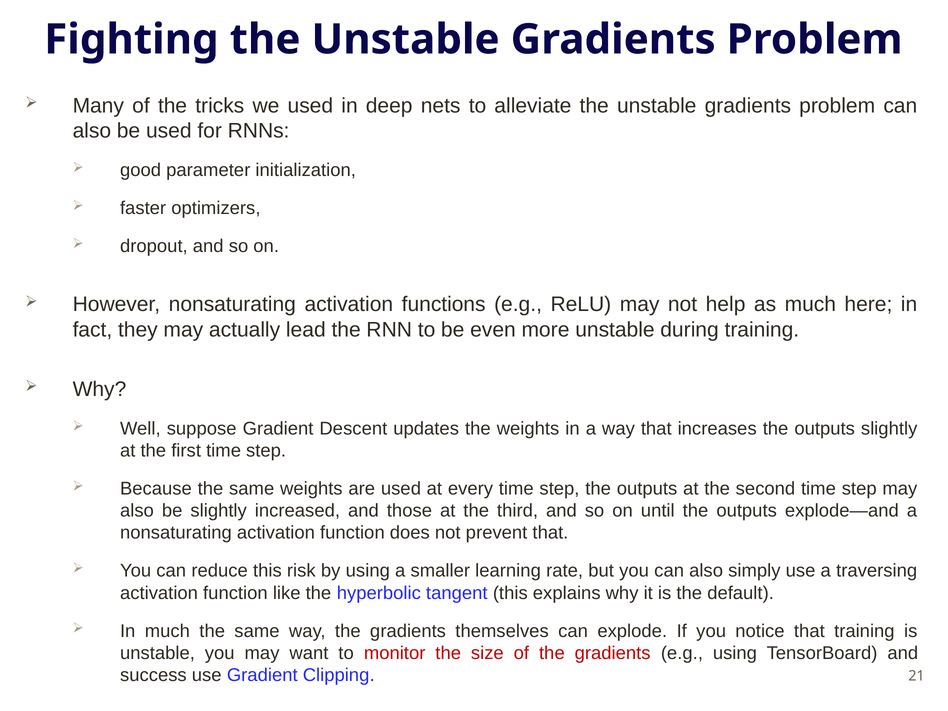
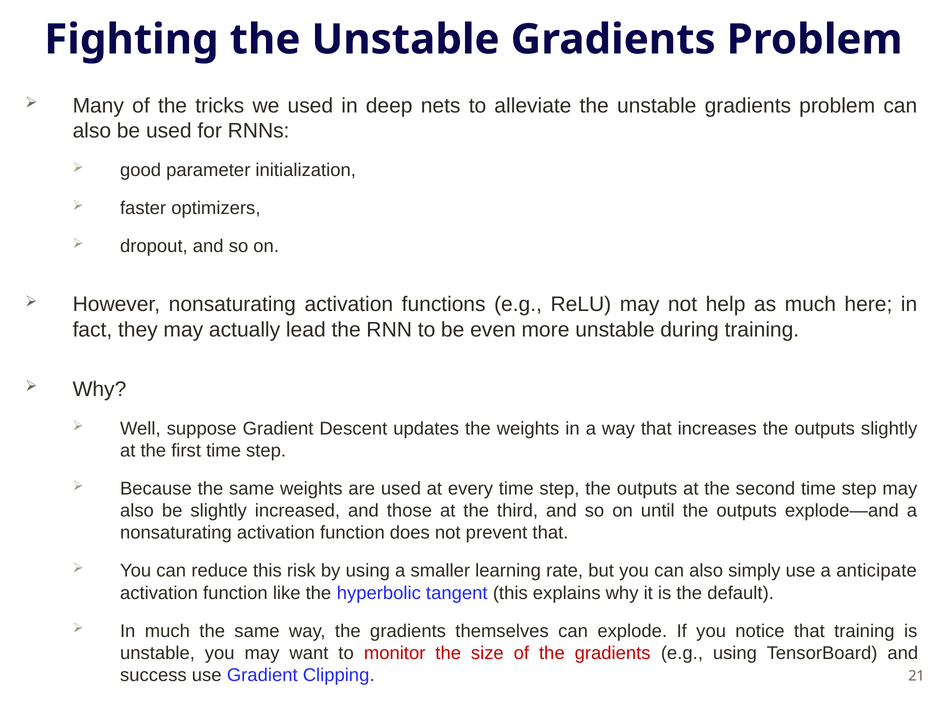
traversing: traversing -> anticipate (877, 571)
